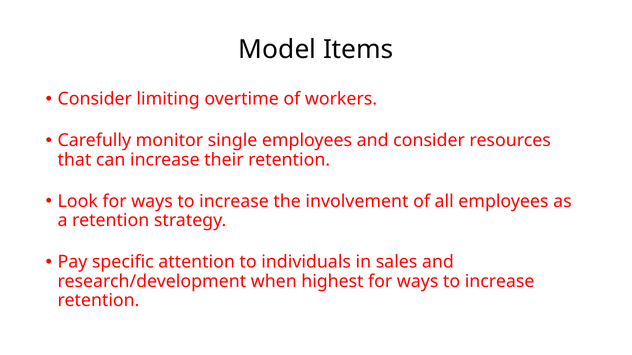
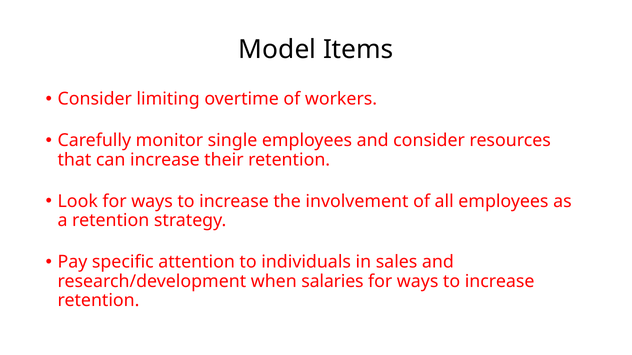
highest: highest -> salaries (332, 282)
